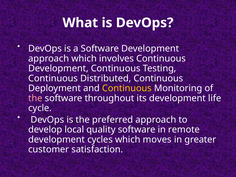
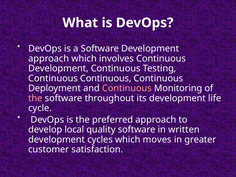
Distributed: Distributed -> Continuous (106, 78)
Continuous colour: yellow -> pink (127, 88)
remote: remote -> written (184, 130)
